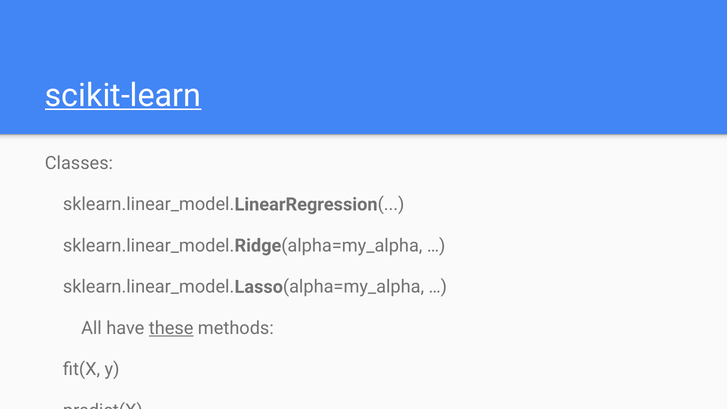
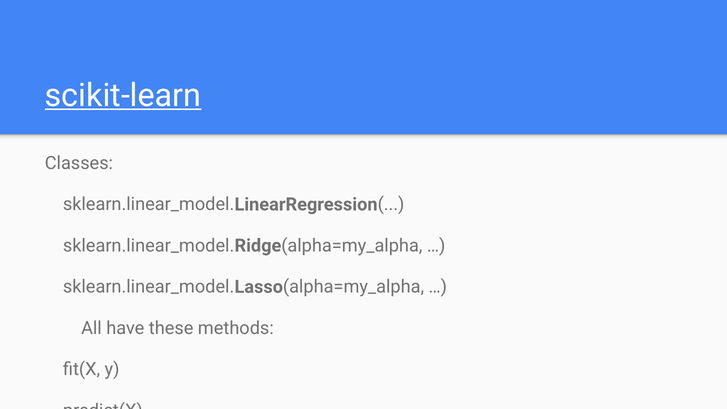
these underline: present -> none (171, 328)
